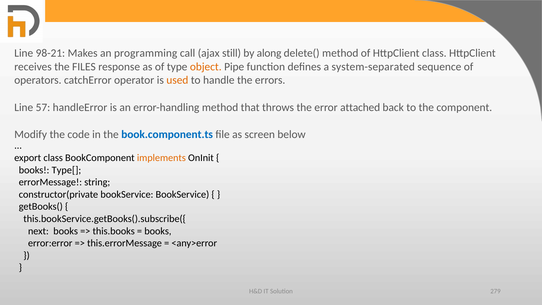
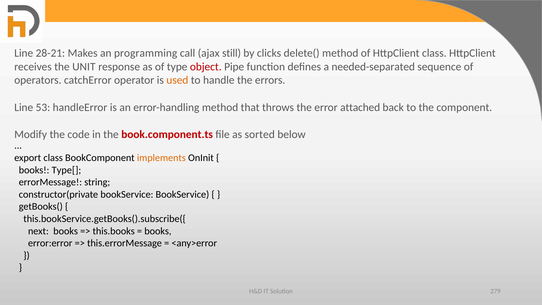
98-21: 98-21 -> 28-21 (50, 53)
along: along -> clicks (269, 53)
FILES: FILES -> UNIT (84, 67)
object colour: orange -> red (206, 67)
system-separated: system-separated -> needed-separated (373, 67)
57: 57 -> 53 (43, 107)
book.component.ts colour: blue -> red (167, 134)
screen: screen -> sorted (260, 134)
